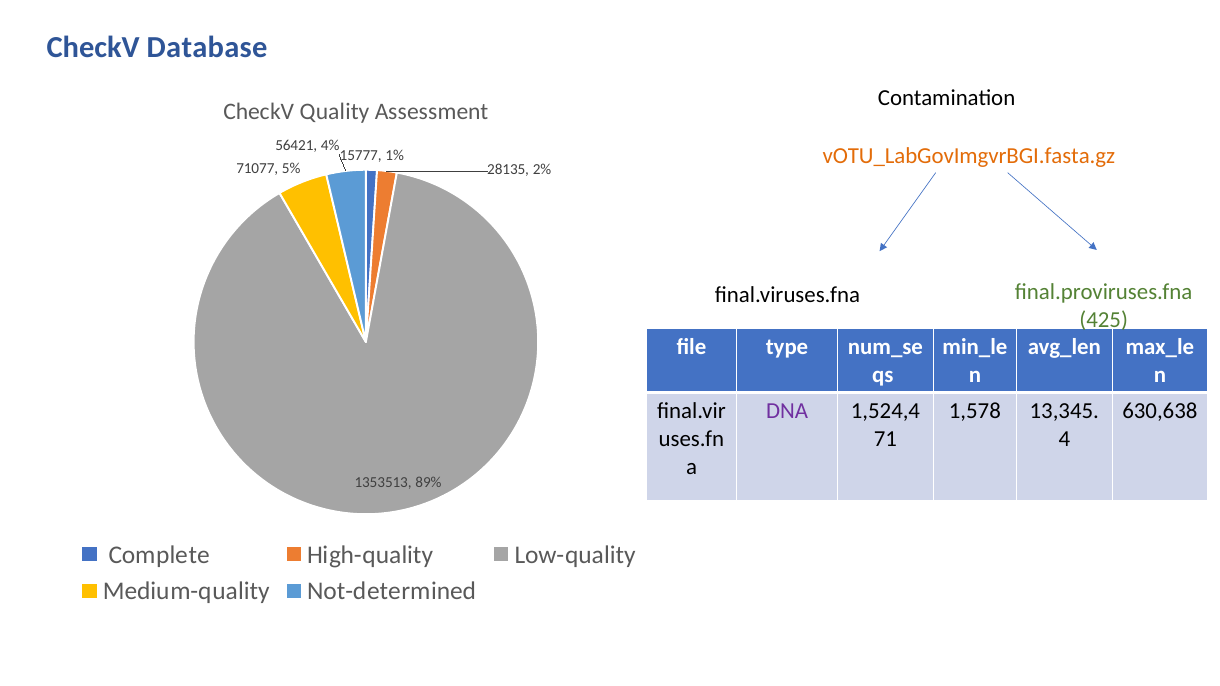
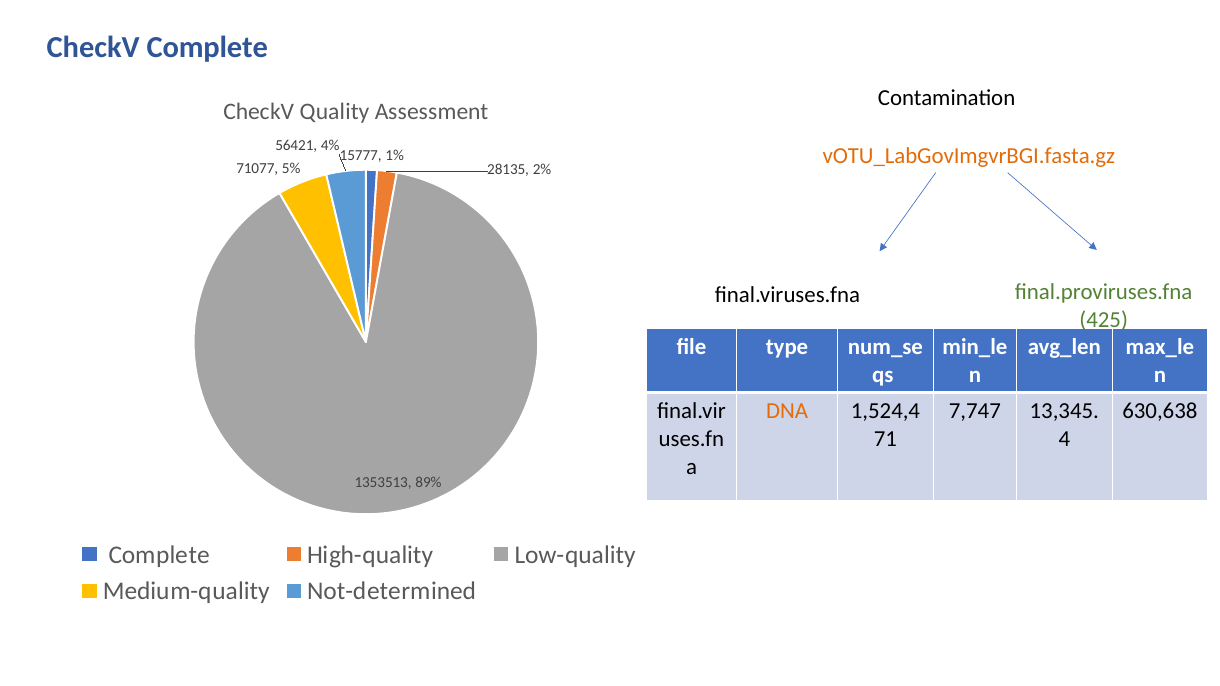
CheckV Database: Database -> Complete (207, 48)
DNA colour: purple -> orange (787, 411)
1,578: 1,578 -> 7,747 (975, 411)
